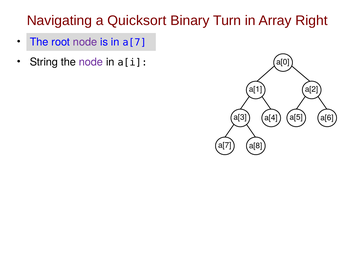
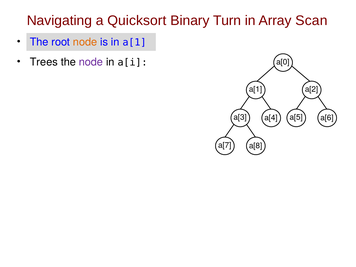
Right: Right -> Scan (311, 20)
node colour: purple -> orange (85, 42)
in a[7: a[7 -> a[1 (134, 42)
String: String -> Trees (44, 62)
